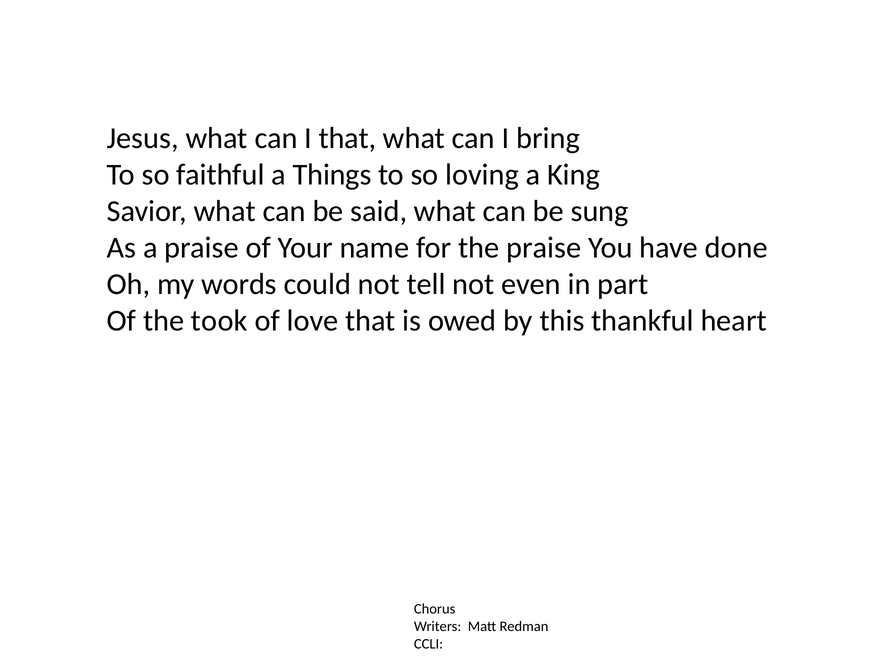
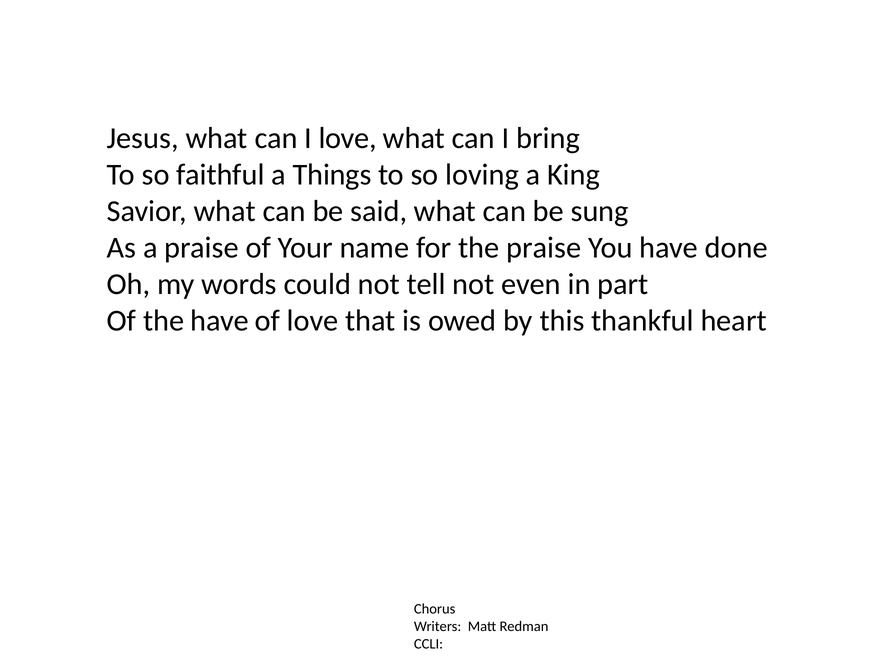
I that: that -> love (348, 138)
the took: took -> have (220, 321)
